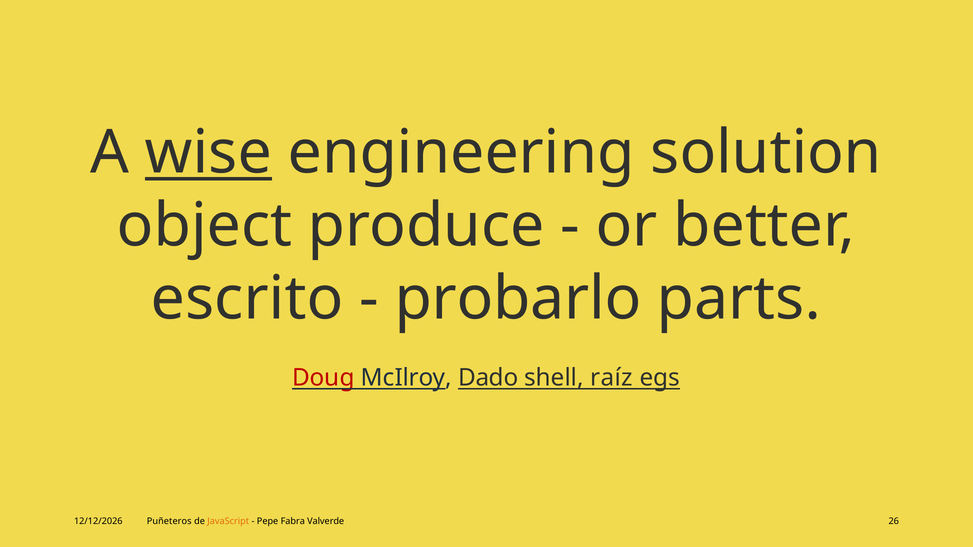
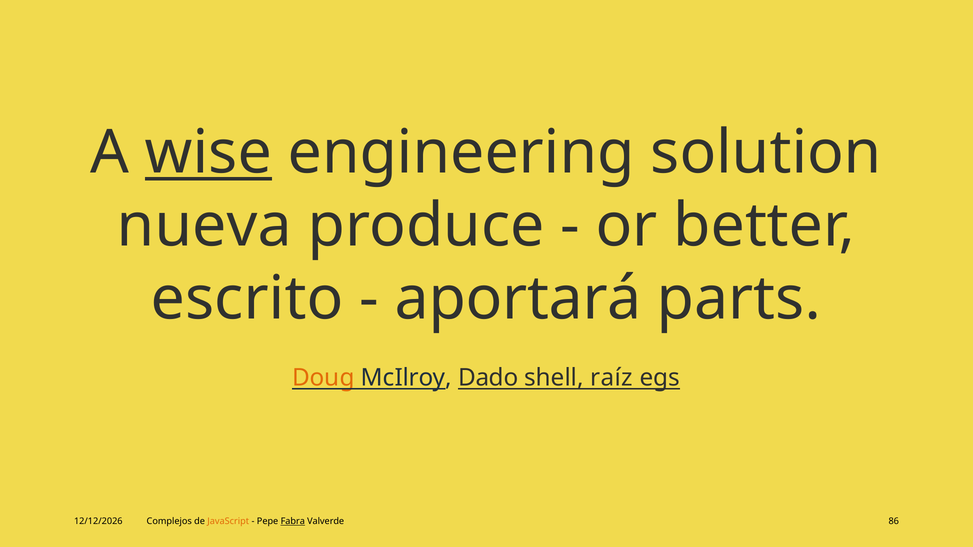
object: object -> nueva (204, 226)
probarlo: probarlo -> aportará (518, 299)
Doug colour: red -> orange (323, 378)
Puñeteros: Puñeteros -> Complejos (169, 522)
Fabra underline: none -> present (293, 522)
26: 26 -> 86 (894, 522)
